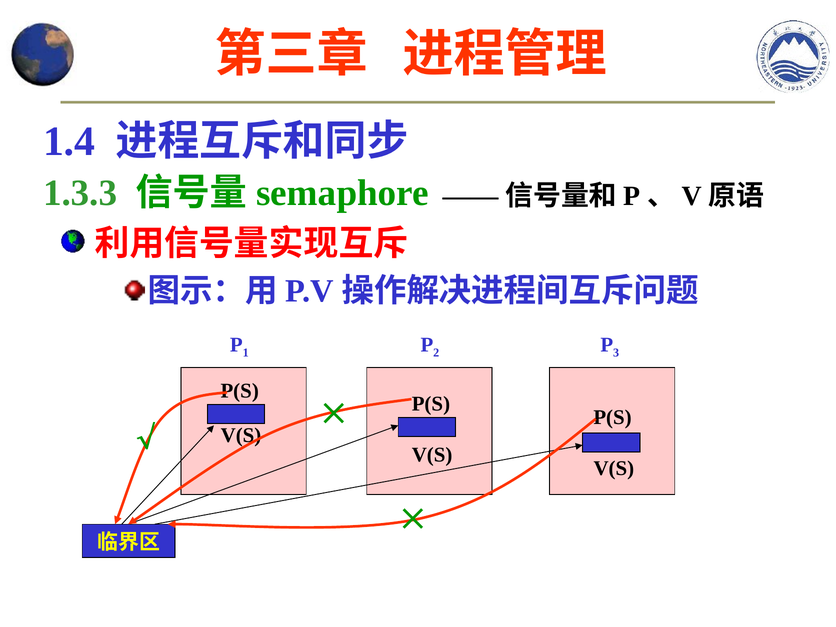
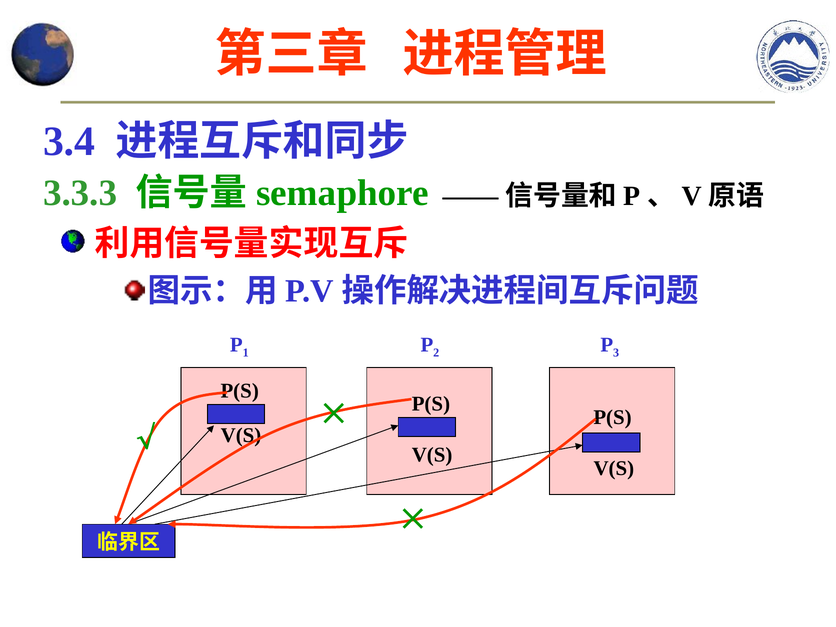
1.4: 1.4 -> 3.4 (69, 141)
1.3.3: 1.3.3 -> 3.3.3 (80, 193)
